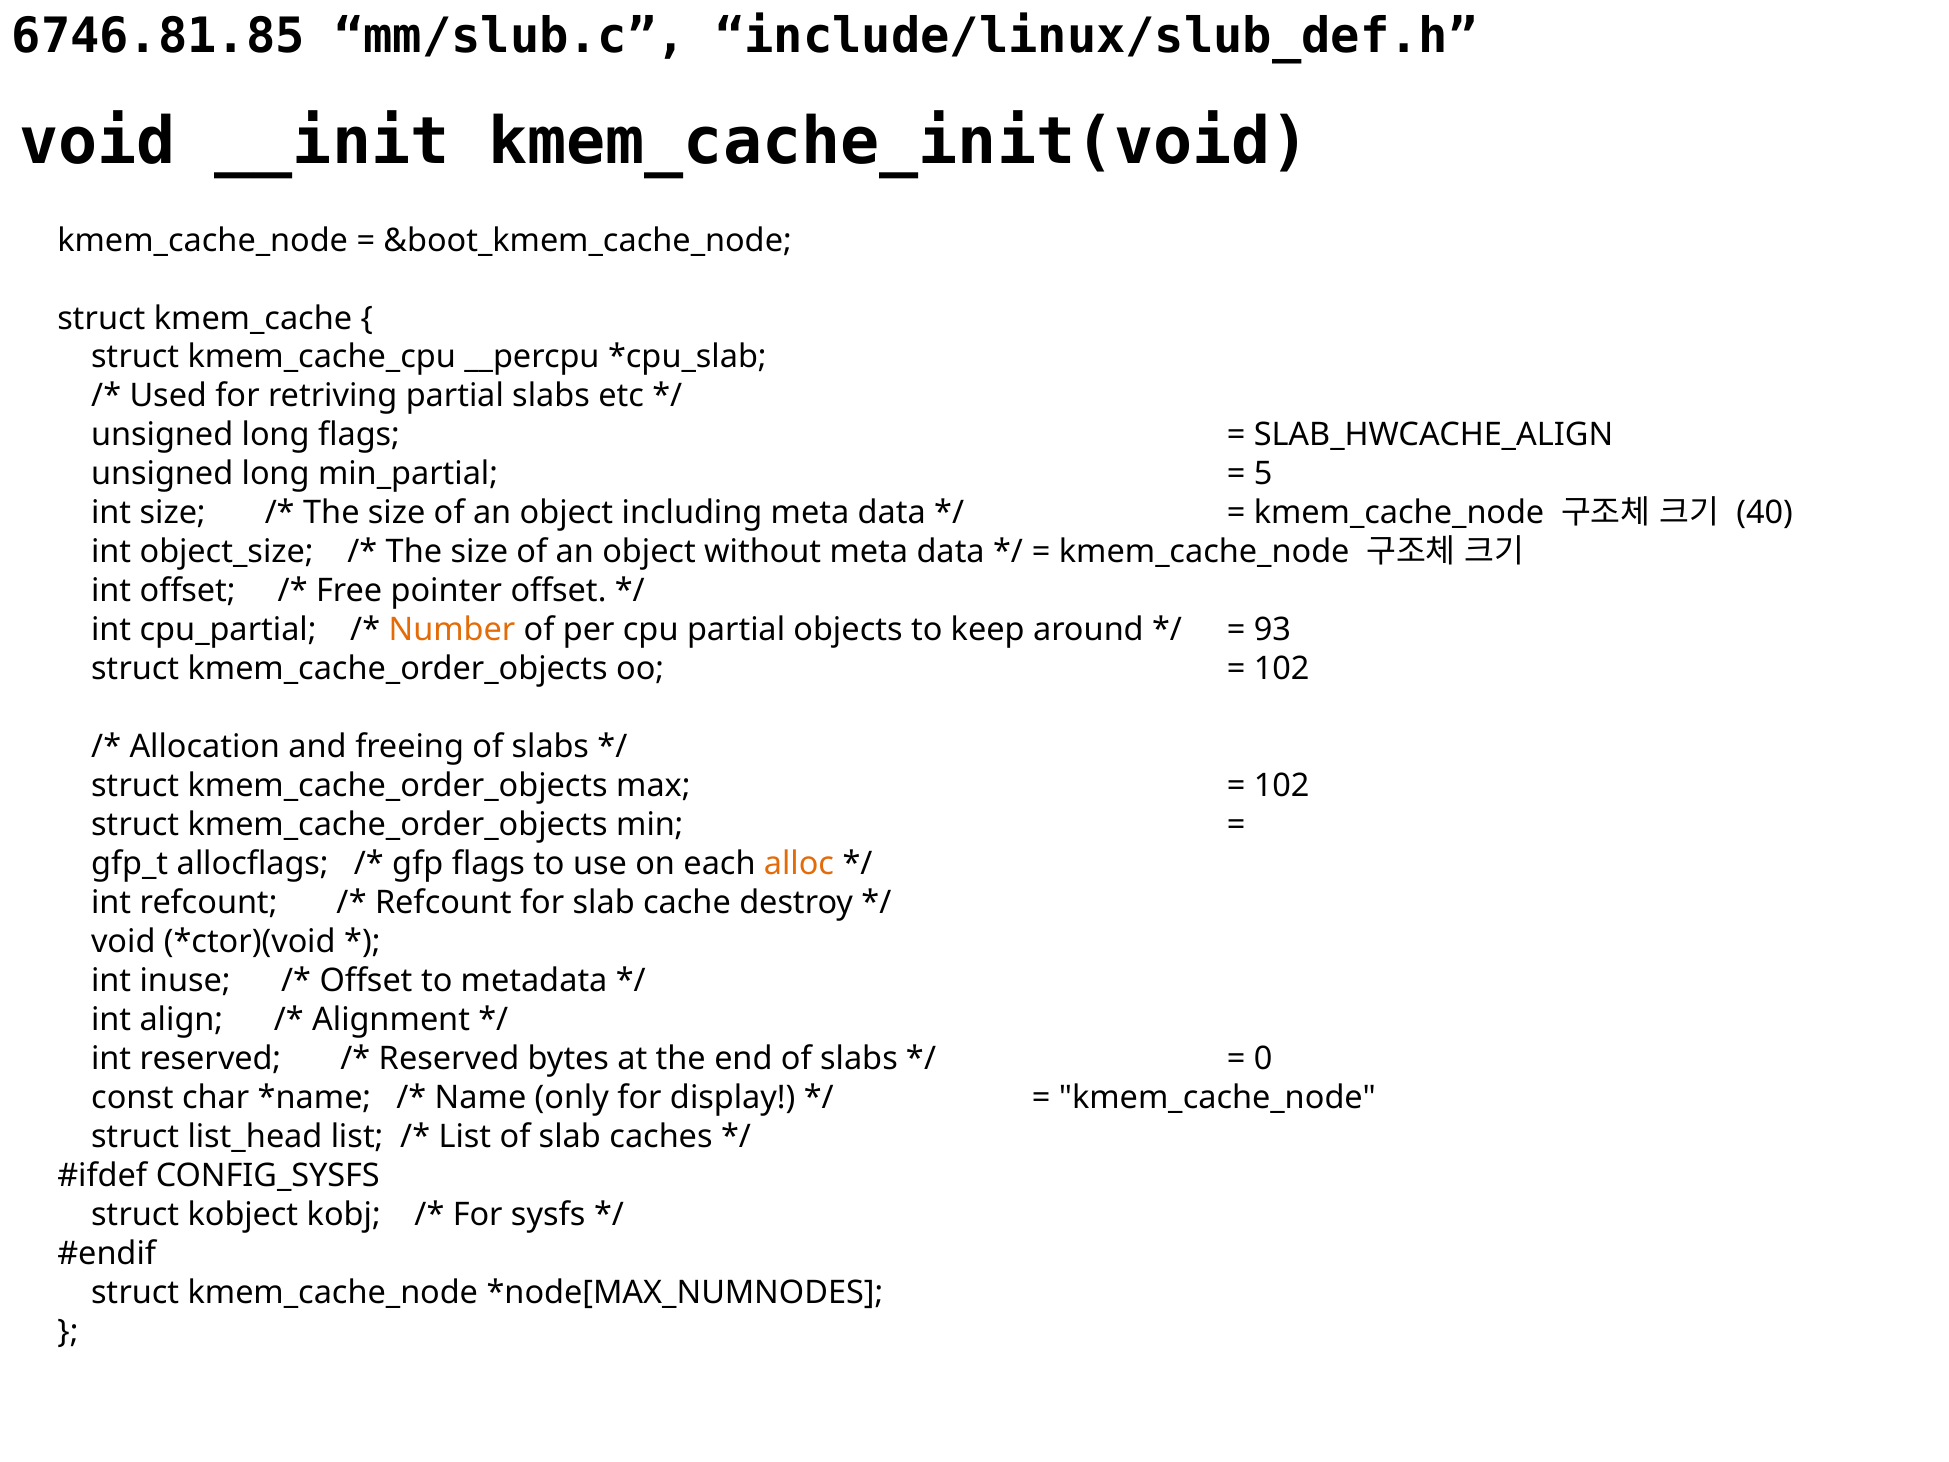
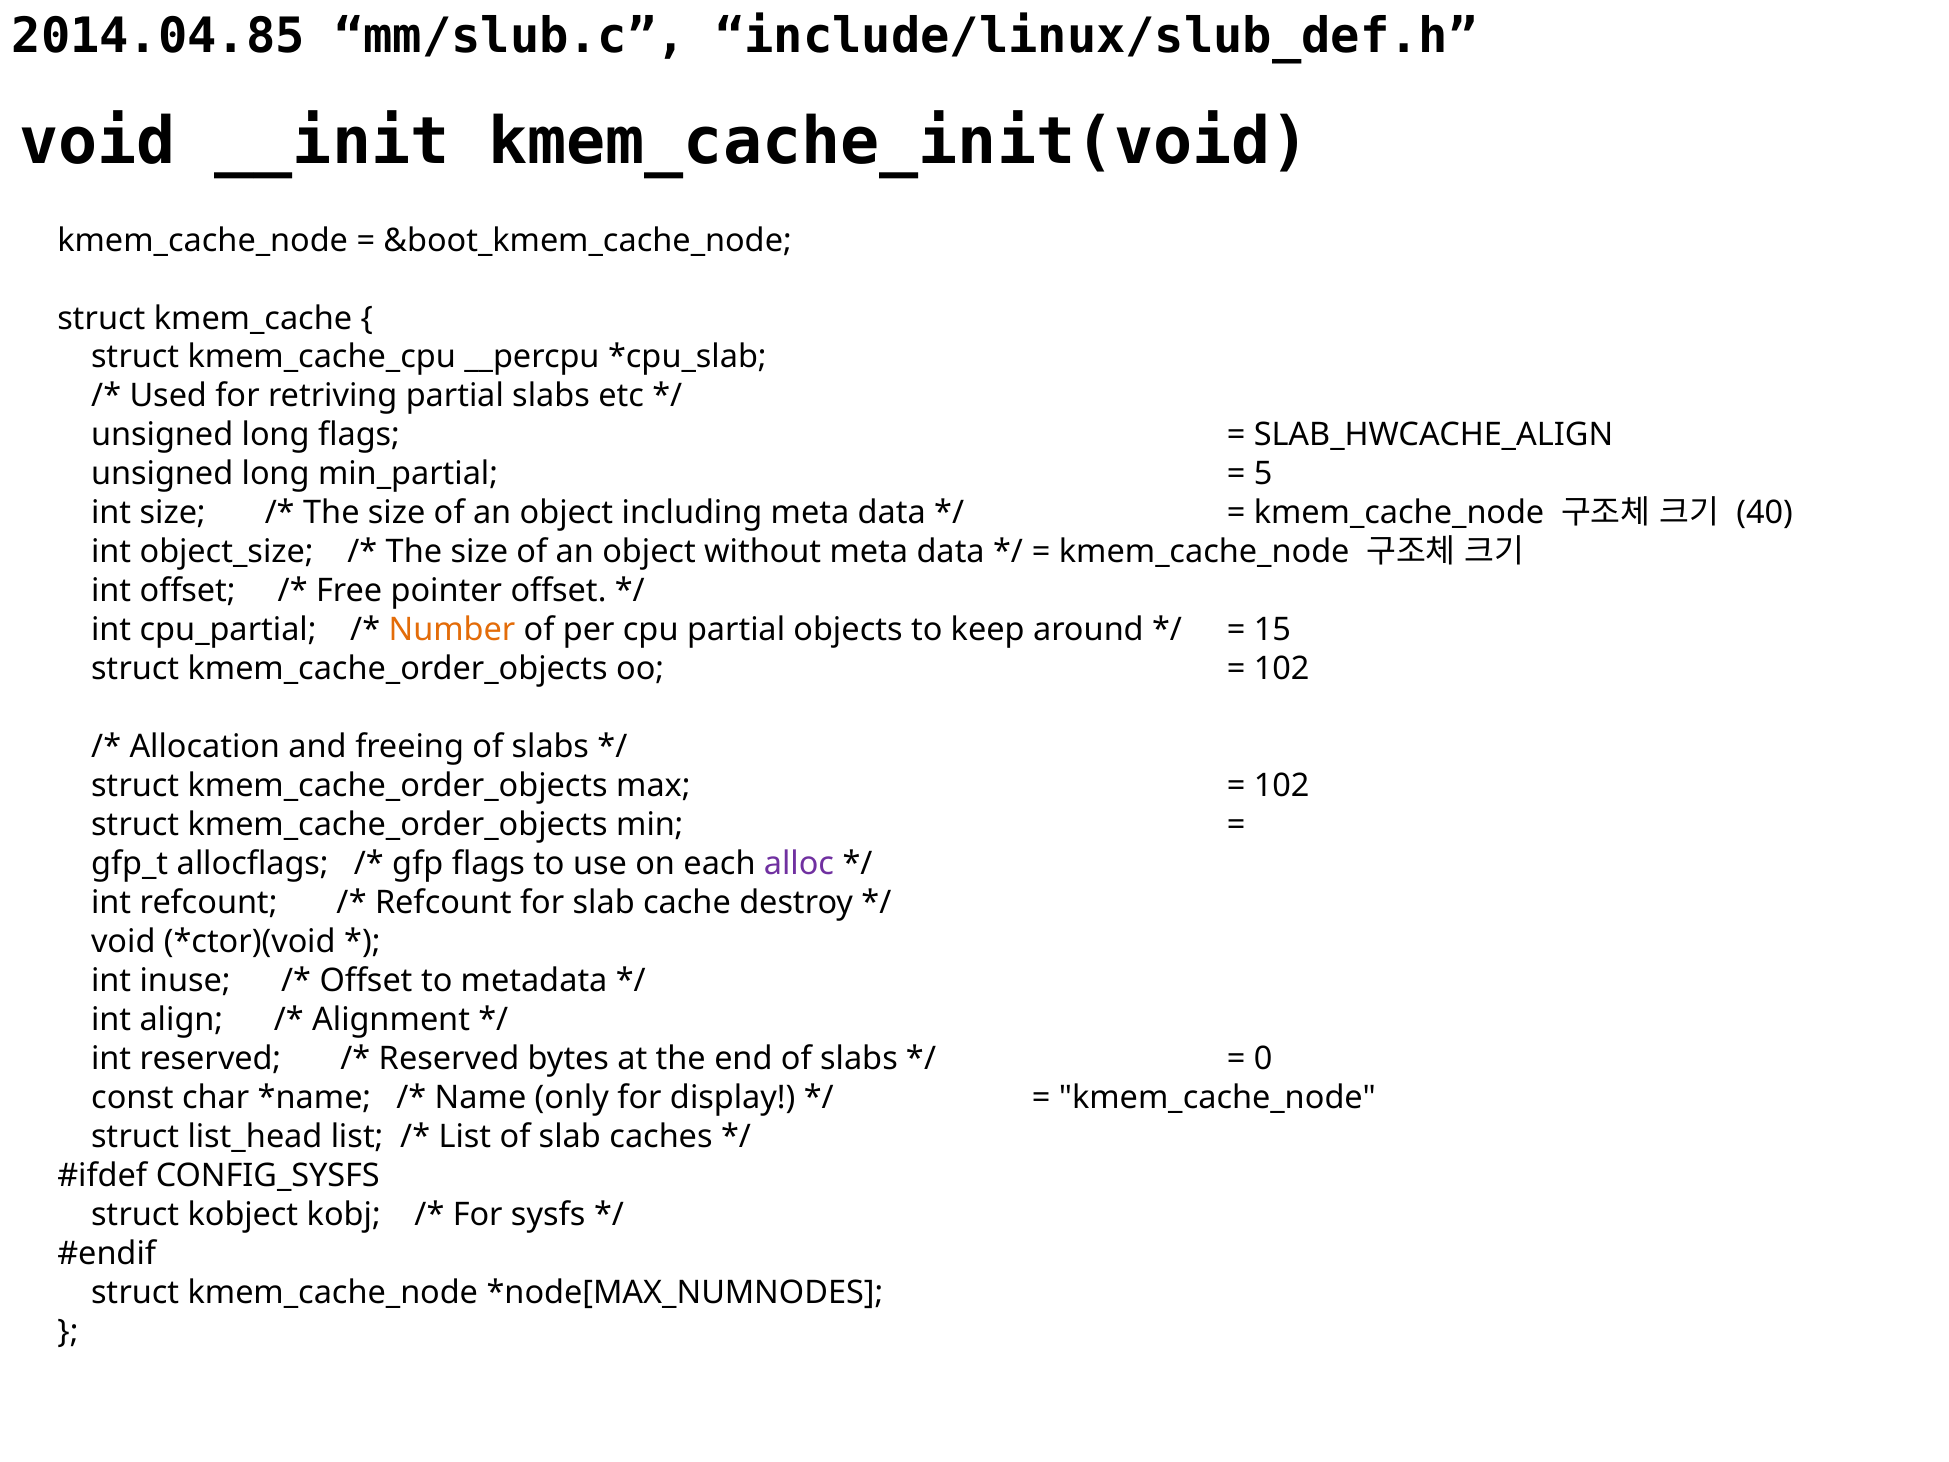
6746.81.85: 6746.81.85 -> 2014.04.85 (158, 37)
93: 93 -> 15 (1272, 630)
alloc colour: orange -> purple (799, 864)
